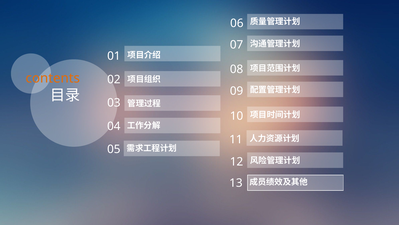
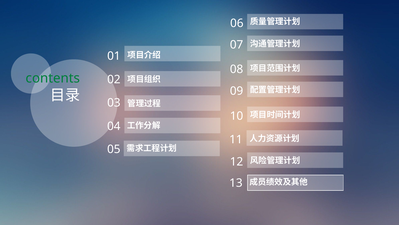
contents colour: orange -> green (53, 78)
